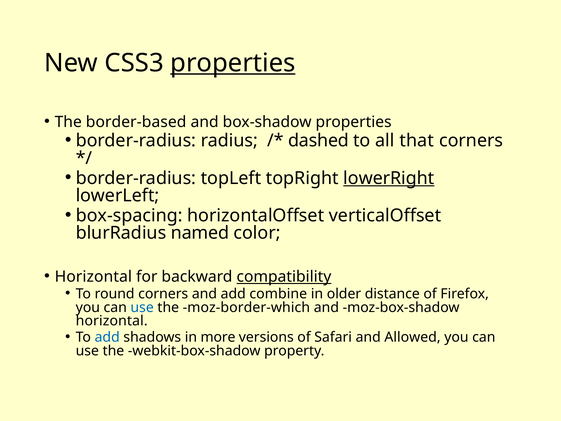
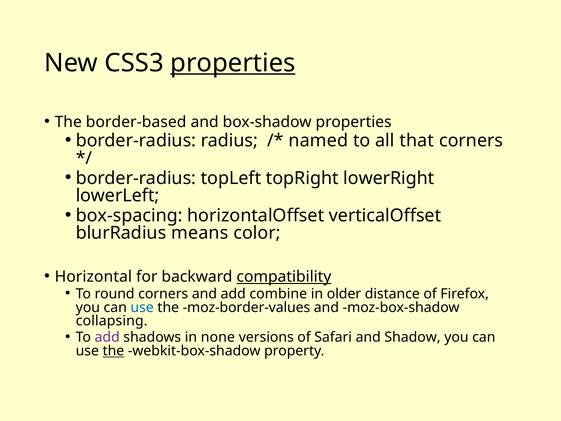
dashed: dashed -> named (318, 141)
lowerRight underline: present -> none (389, 178)
named: named -> means (200, 233)
moz-border-which: moz-border-which -> moz-border-values (246, 307)
horizontal: horizontal -> collapsing (112, 321)
add colour: blue -> purple (107, 337)
more: more -> none (218, 337)
Allowed: Allowed -> Shadow (413, 337)
the underline: none -> present (113, 351)
